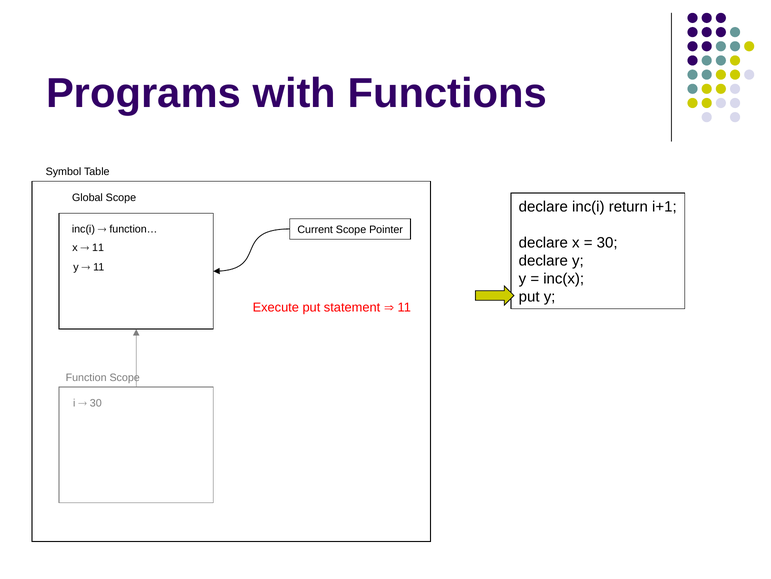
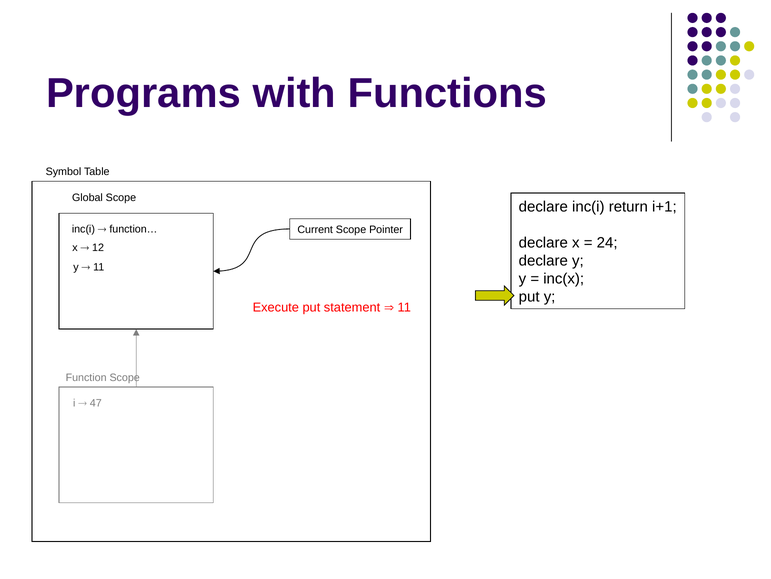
30: 30 -> 24 (607, 243)
11: 11 -> 12 (98, 247)
30: 30 -> 47 (96, 403)
